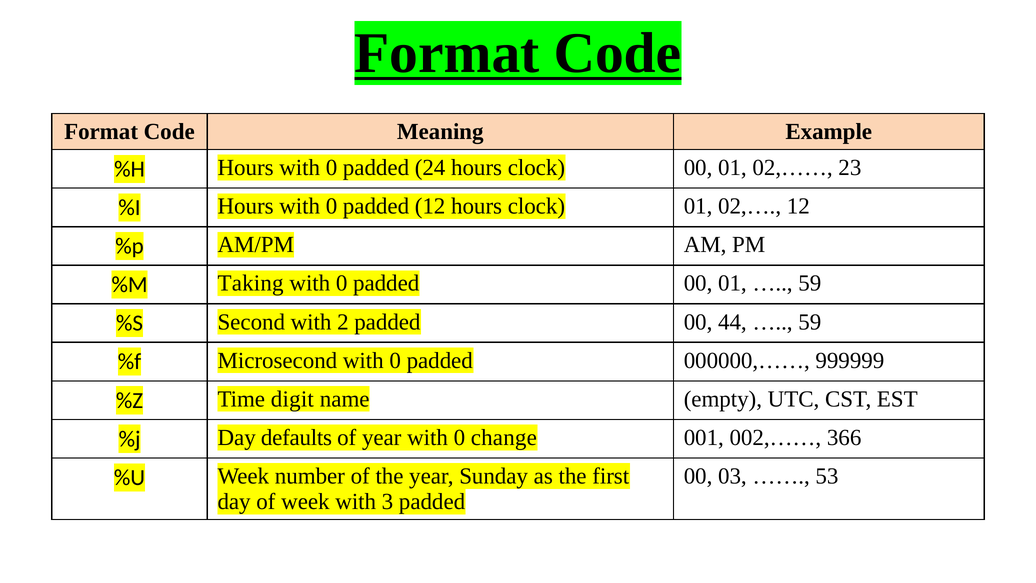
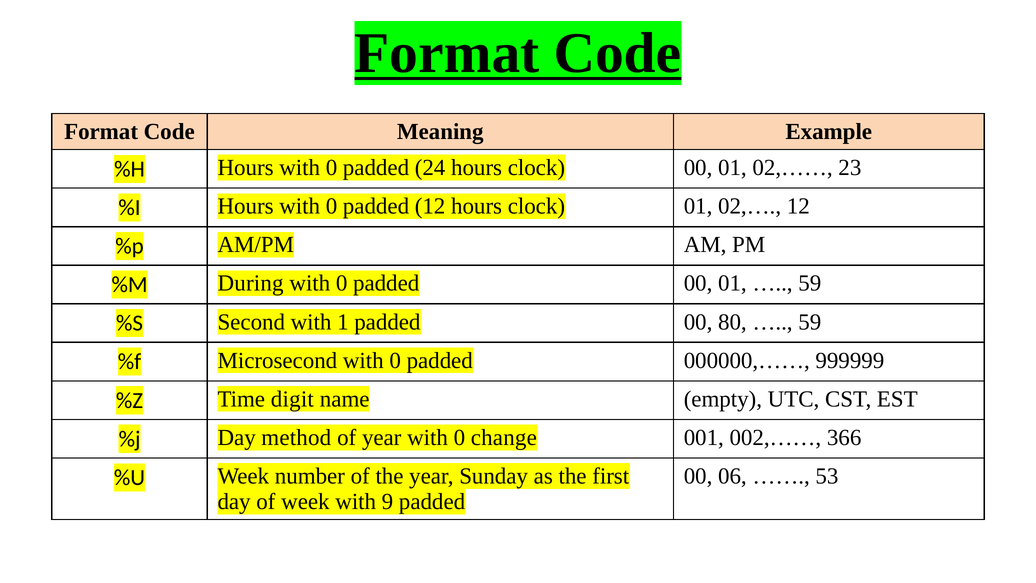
Taking: Taking -> During (251, 283)
2: 2 -> 1 (343, 322)
44: 44 -> 80 (732, 322)
defaults: defaults -> method (296, 437)
03: 03 -> 06 (732, 476)
3: 3 -> 9 (387, 502)
